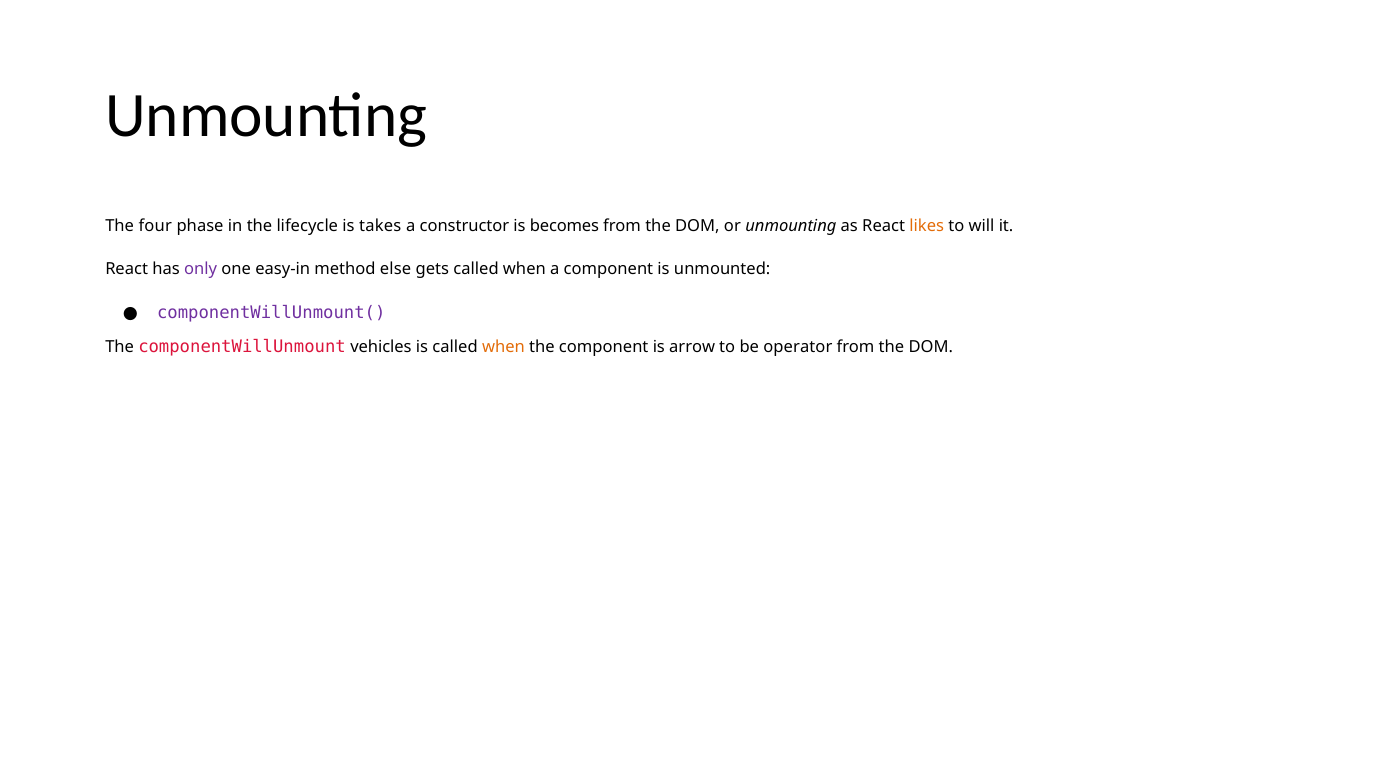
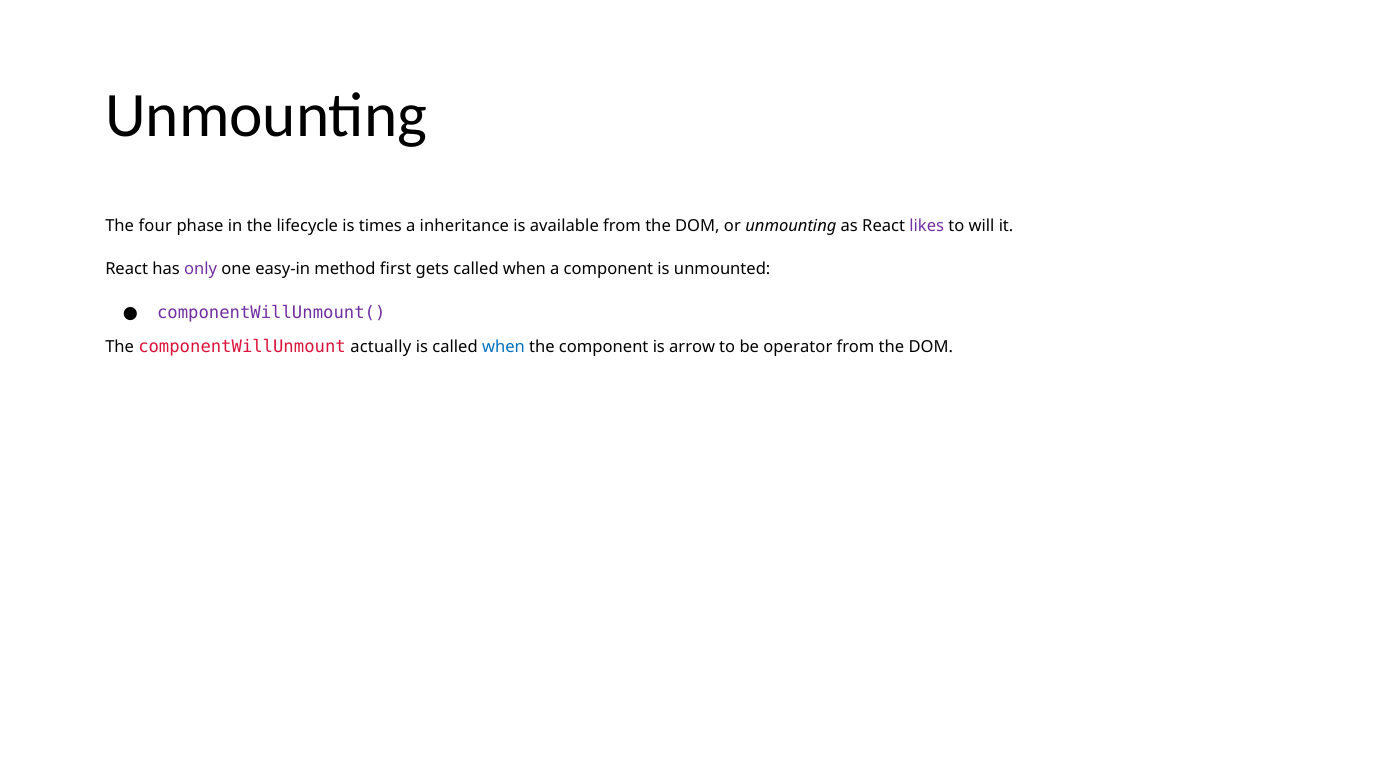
takes: takes -> times (380, 226)
constructor: constructor -> inheritance (464, 226)
becomes: becomes -> available (564, 226)
likes colour: orange -> purple (927, 226)
else: else -> first (396, 269)
vehicles: vehicles -> actually (381, 347)
when colour: orange -> blue (503, 347)
